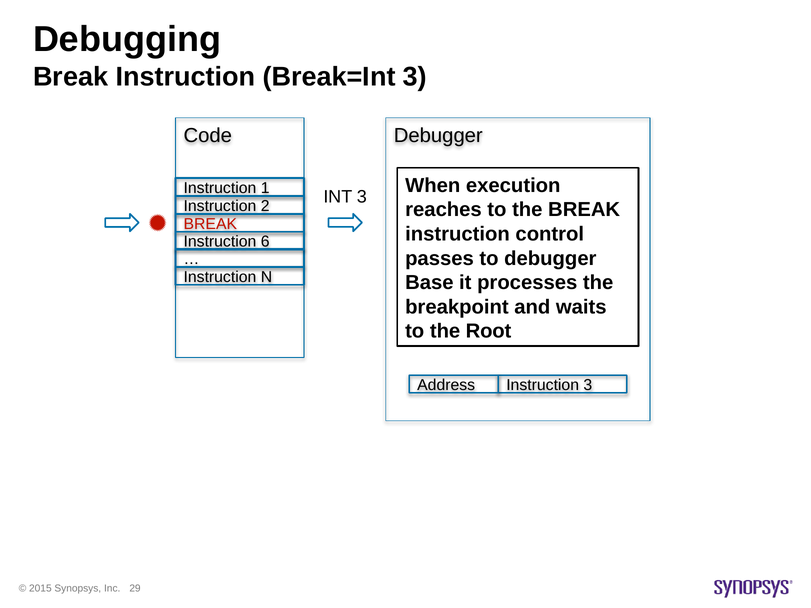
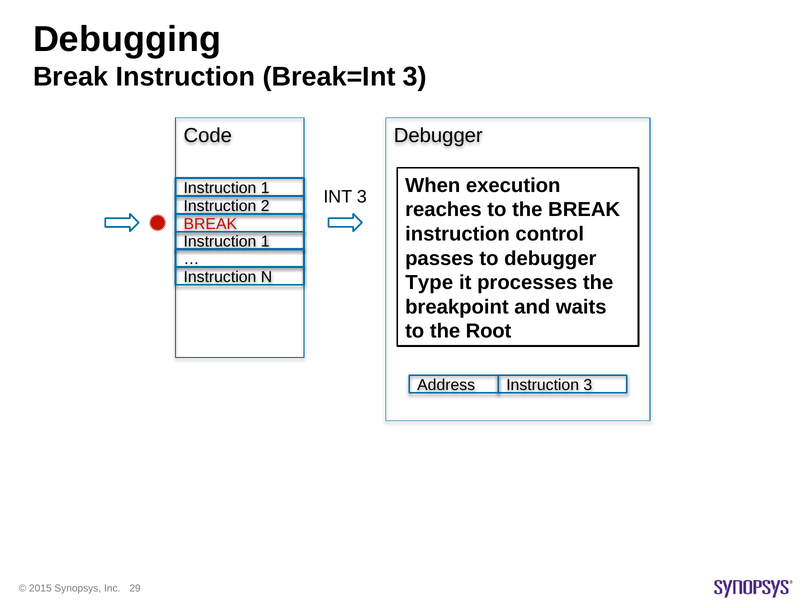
6: 6 -> 1 (265, 242)
Base: Base -> Type (429, 283)
